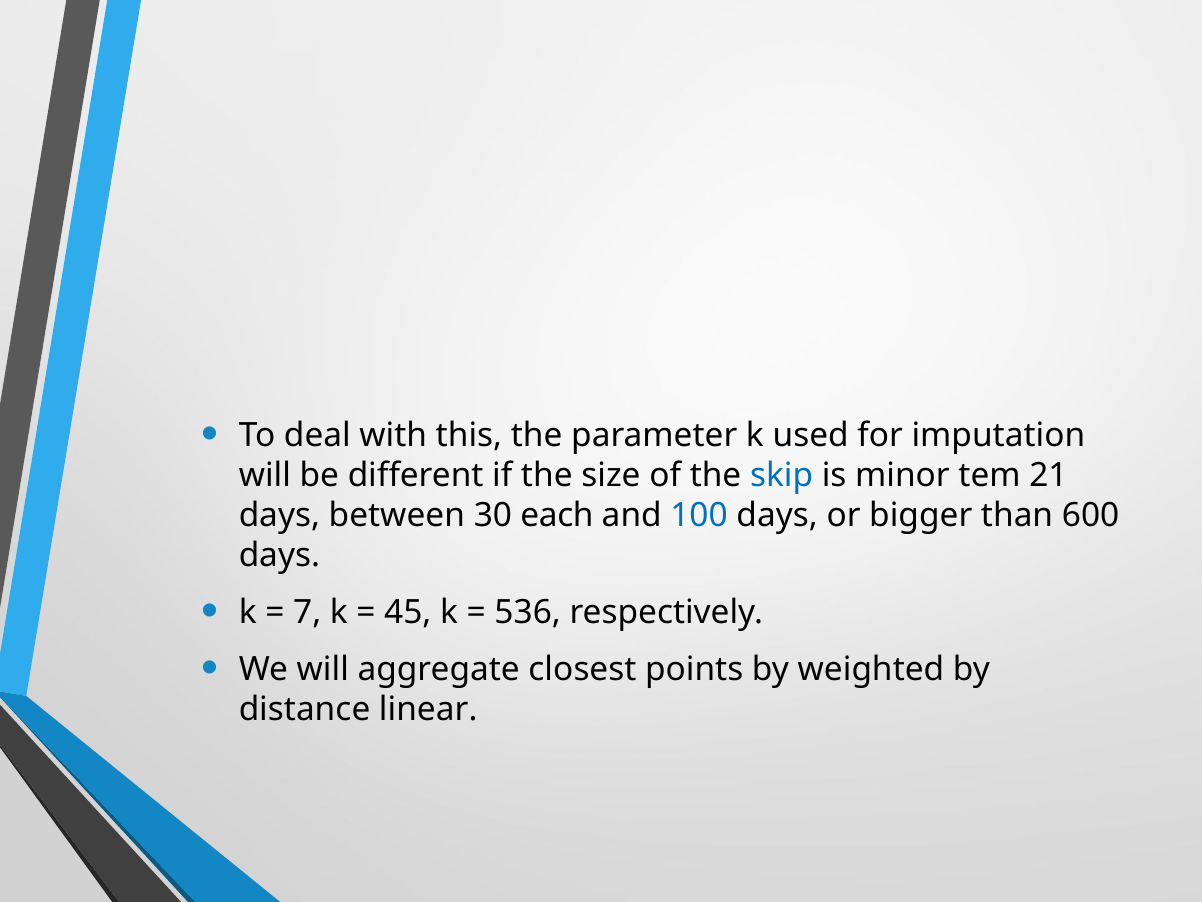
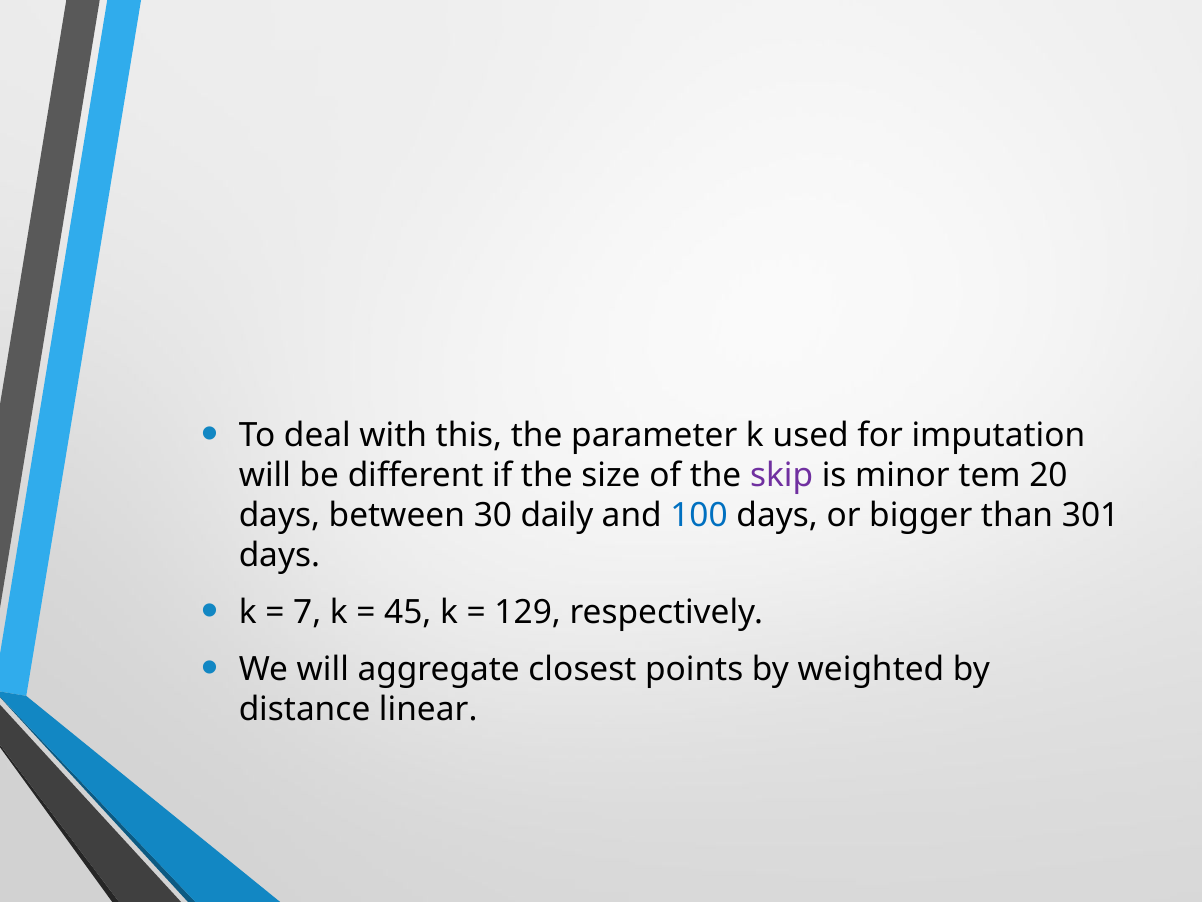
skip colour: blue -> purple (782, 475)
21: 21 -> 20 (1048, 475)
each: each -> daily (557, 515)
600: 600 -> 301 (1091, 515)
536: 536 -> 129 (528, 612)
